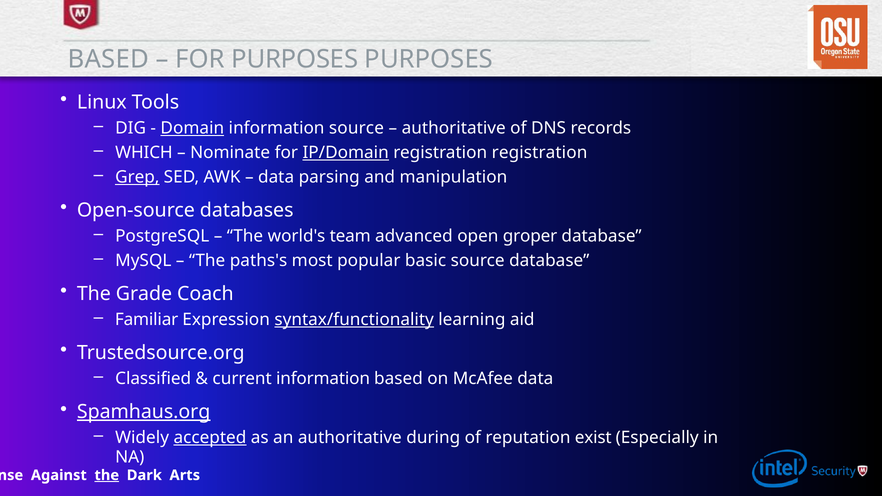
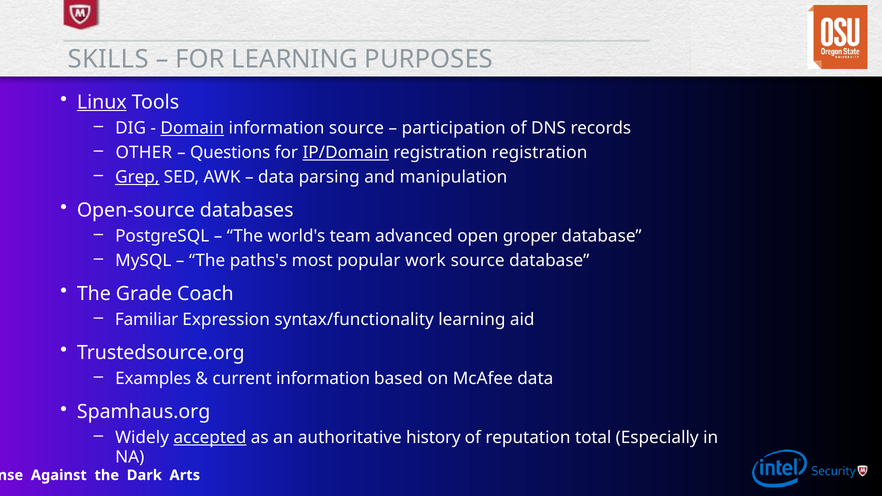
BASED: BASED -> SKILLS (108, 59)
FOR PURPOSES: PURPOSES -> LEARNING (295, 59)
Linux underline: none -> present (102, 102)
authoritative: authoritative -> participation (454, 128)
WHICH: WHICH -> OTHER (144, 153)
Nominate: Nominate -> Questions (230, 153)
basic: basic -> work (425, 261)
syntax/functionality underline: present -> none (354, 320)
Classified: Classified -> Examples (153, 379)
Spamhaus.org underline: present -> none (144, 412)
during: during -> history (433, 438)
exist: exist -> total (593, 438)
the underline: present -> none (107, 475)
